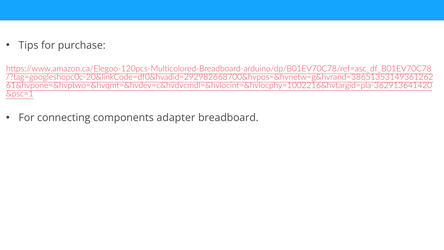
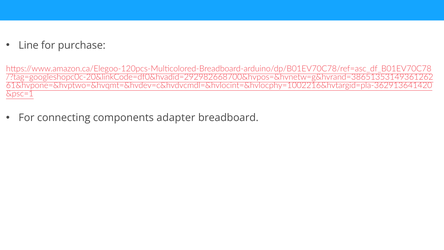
Tips: Tips -> Line (29, 45)
